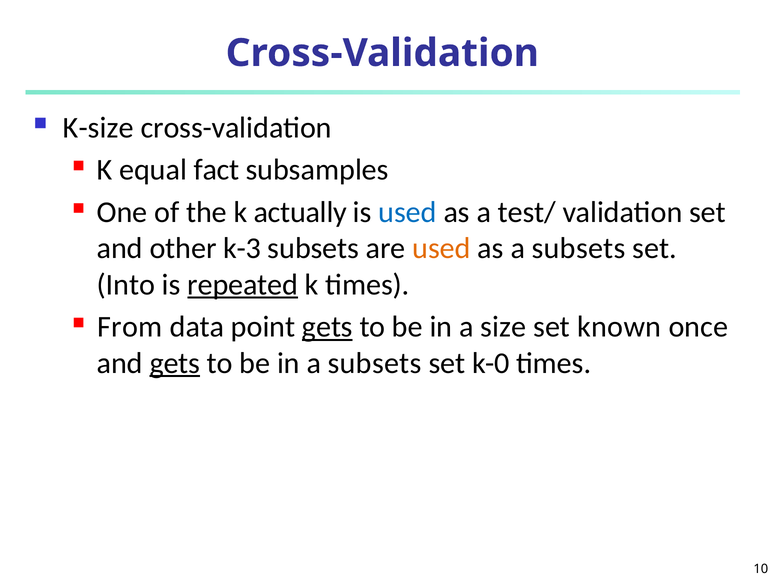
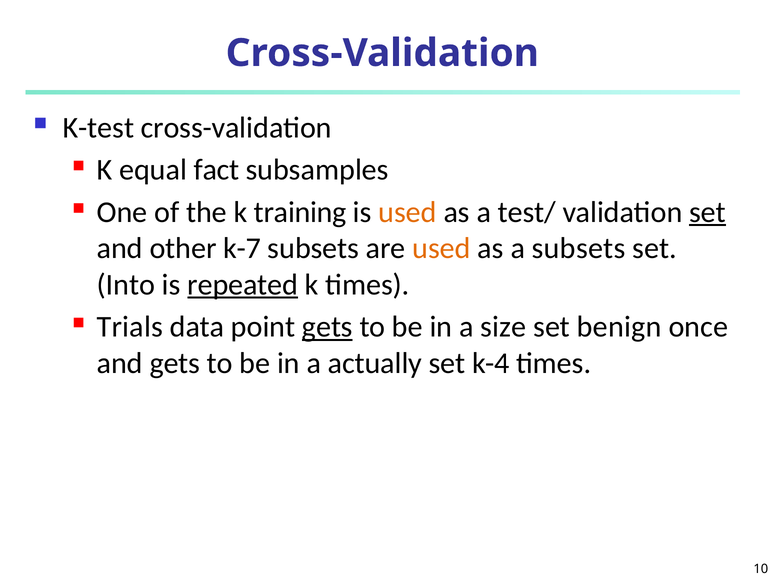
K-size: K-size -> K-test (98, 128)
actually: actually -> training (300, 212)
used colour: blue -> orange (408, 212)
set underline: none -> present (708, 212)
k-3: k-3 -> k-7 (242, 248)
From: From -> Trials (130, 327)
known: known -> benign (619, 327)
gets underline: present -> none (175, 363)
in a subsets: subsets -> actually (375, 363)
k-0: k-0 -> k-4 (491, 363)
